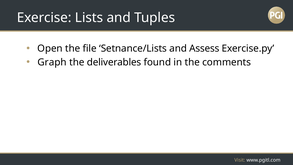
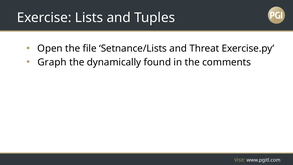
Assess: Assess -> Threat (204, 49)
deliverables: deliverables -> dynamically (114, 62)
